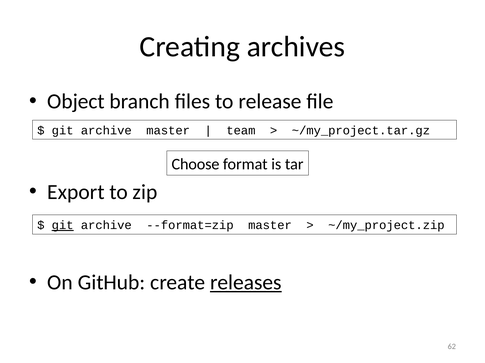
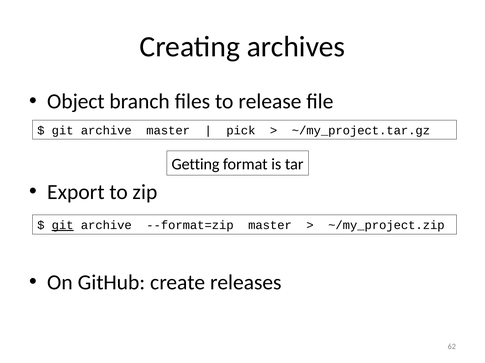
team: team -> pick (241, 131)
Choose: Choose -> Getting (196, 165)
releases underline: present -> none (246, 283)
